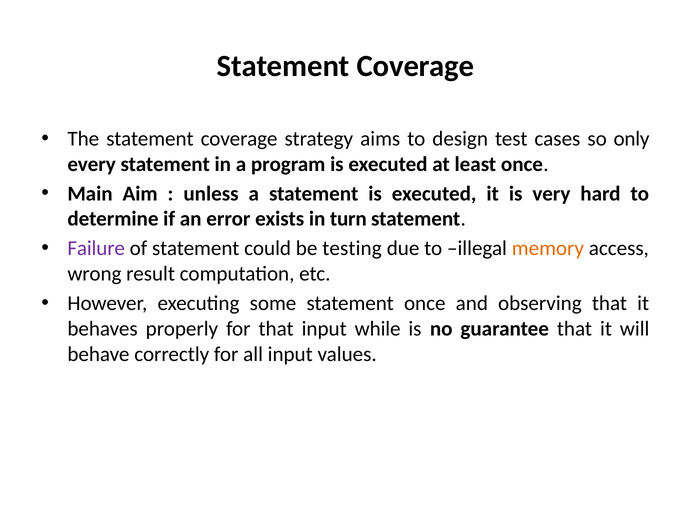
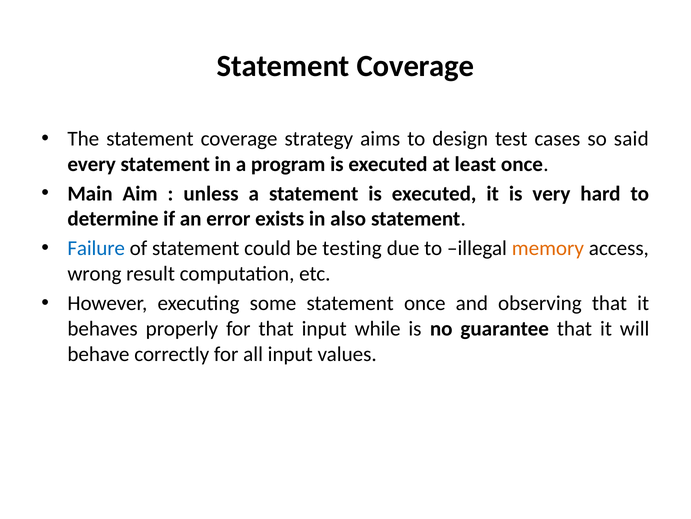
only: only -> said (631, 138)
turn: turn -> also (348, 219)
Failure colour: purple -> blue (96, 248)
